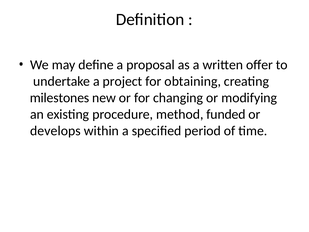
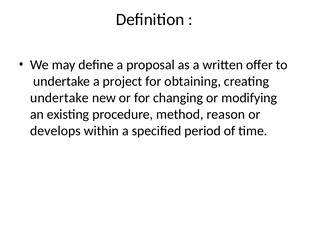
milestones: milestones -> undertake (59, 98)
funded: funded -> reason (226, 114)
